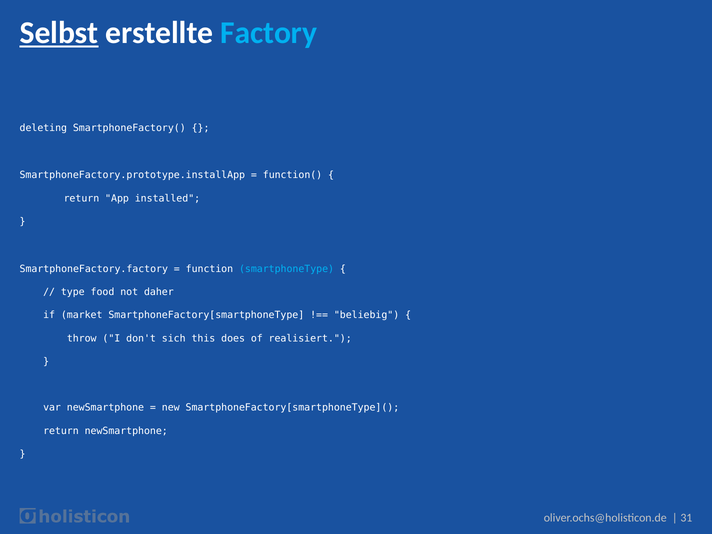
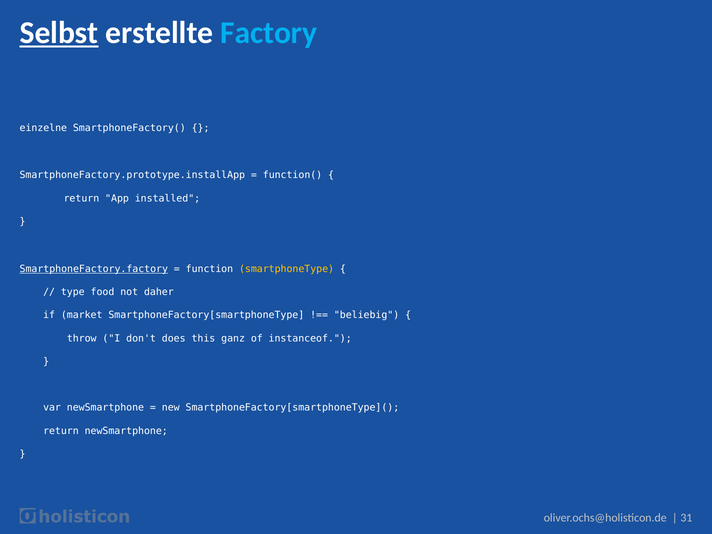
deleting: deleting -> einzelne (43, 128)
SmartphoneFactory.factory underline: none -> present (94, 269)
smartphoneType colour: light blue -> yellow (287, 269)
sich: sich -> does (174, 338)
does: does -> ganz (233, 338)
realisiert: realisiert -> instanceof (310, 338)
